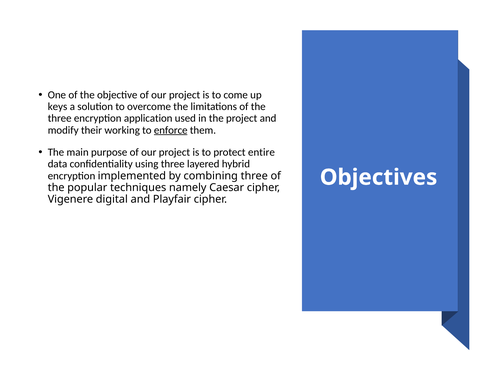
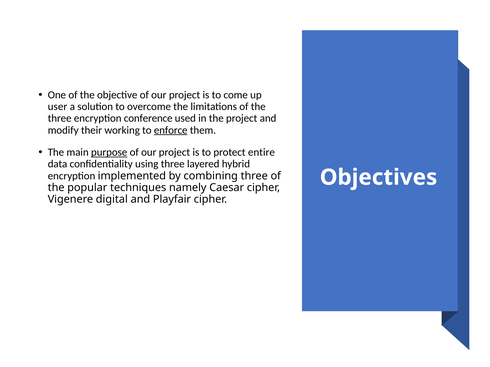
keys: keys -> user (58, 107)
application: application -> conference (148, 119)
purpose underline: none -> present (109, 153)
